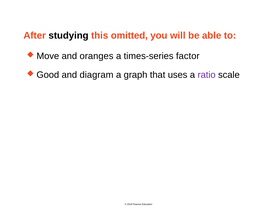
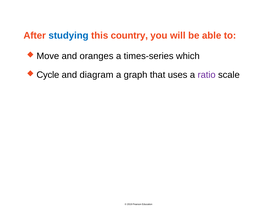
studying colour: black -> blue (69, 36)
omitted: omitted -> country (129, 36)
factor: factor -> which (188, 56)
Good: Good -> Cycle (48, 75)
